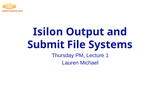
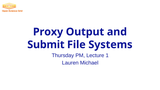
Isilon: Isilon -> Proxy (48, 32)
